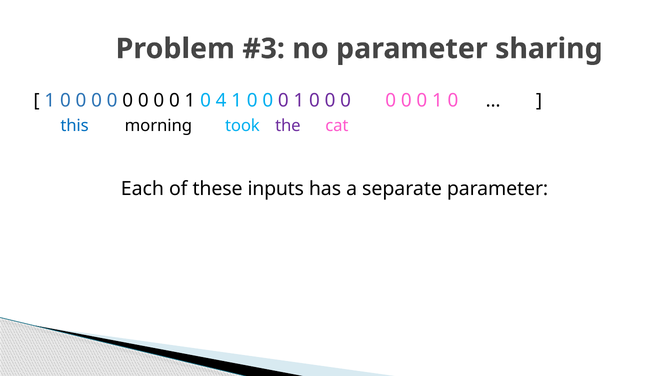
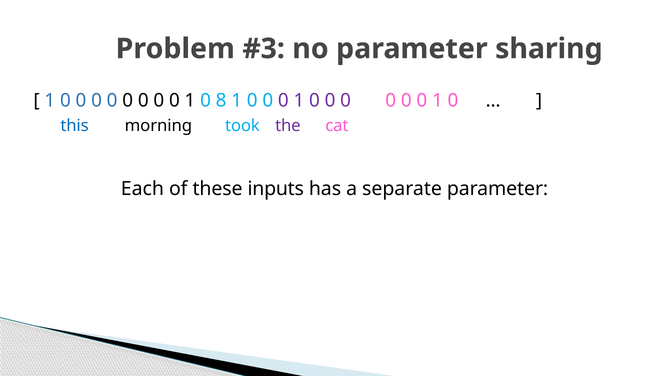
4: 4 -> 8 (221, 100)
